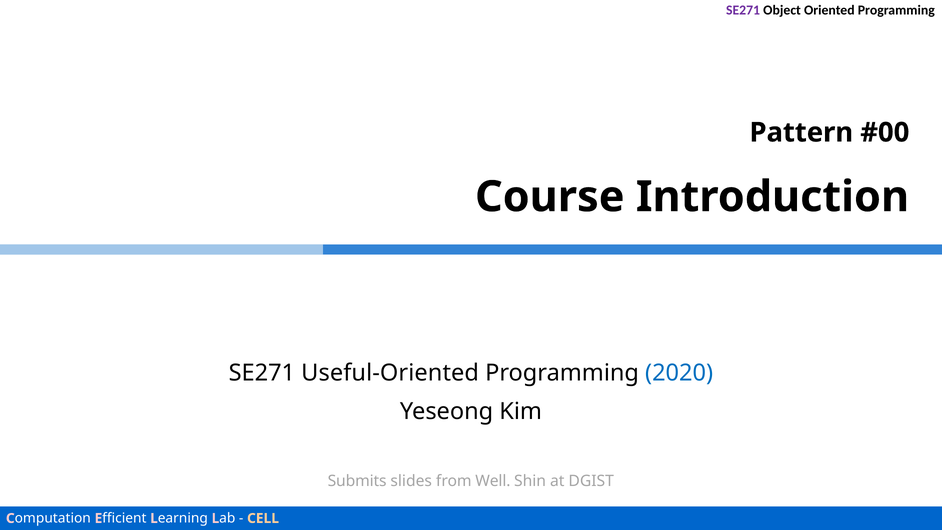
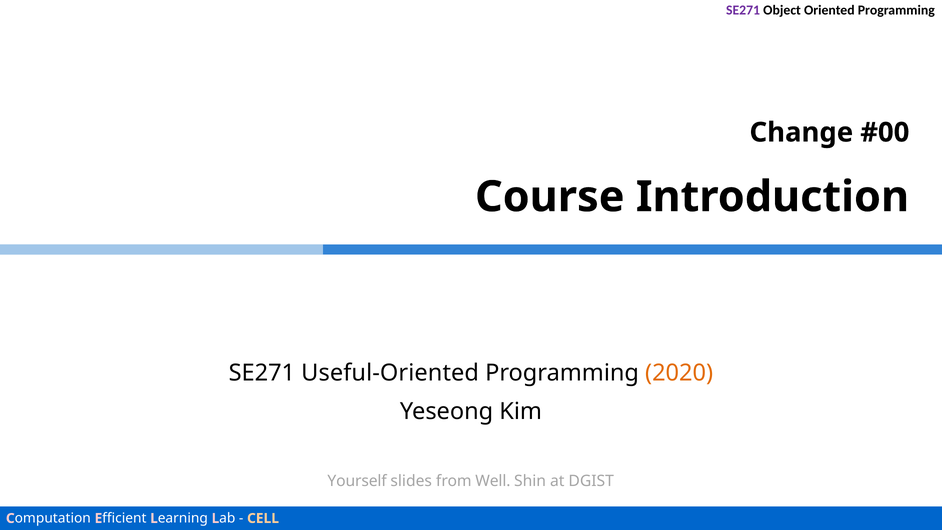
Pattern: Pattern -> Change (801, 132)
2020 colour: blue -> orange (679, 373)
Submits: Submits -> Yourself (357, 481)
